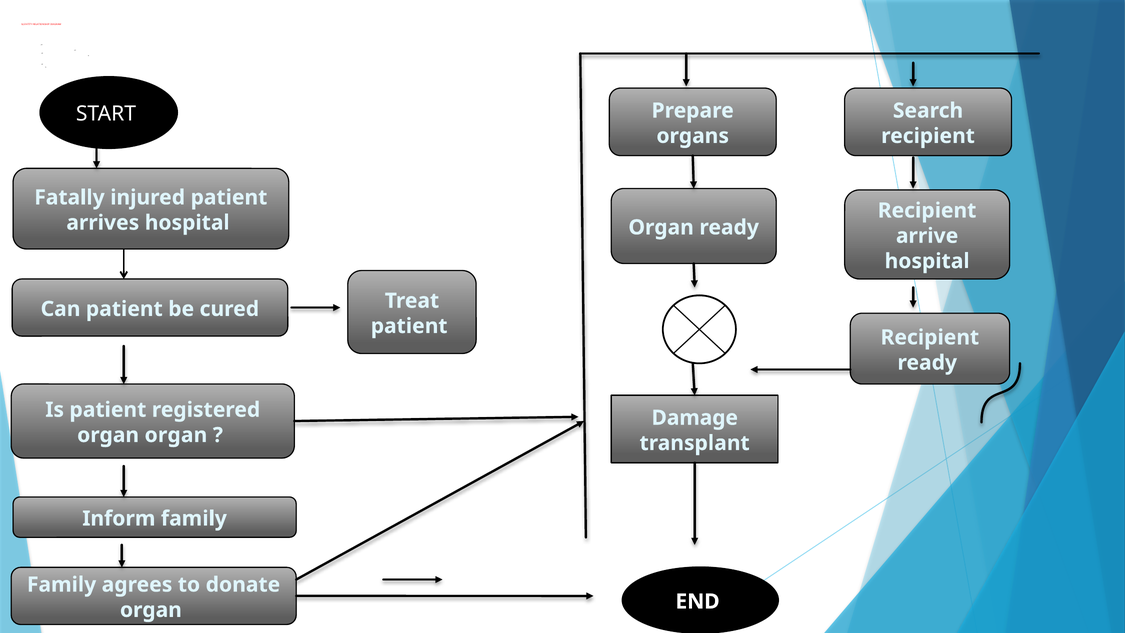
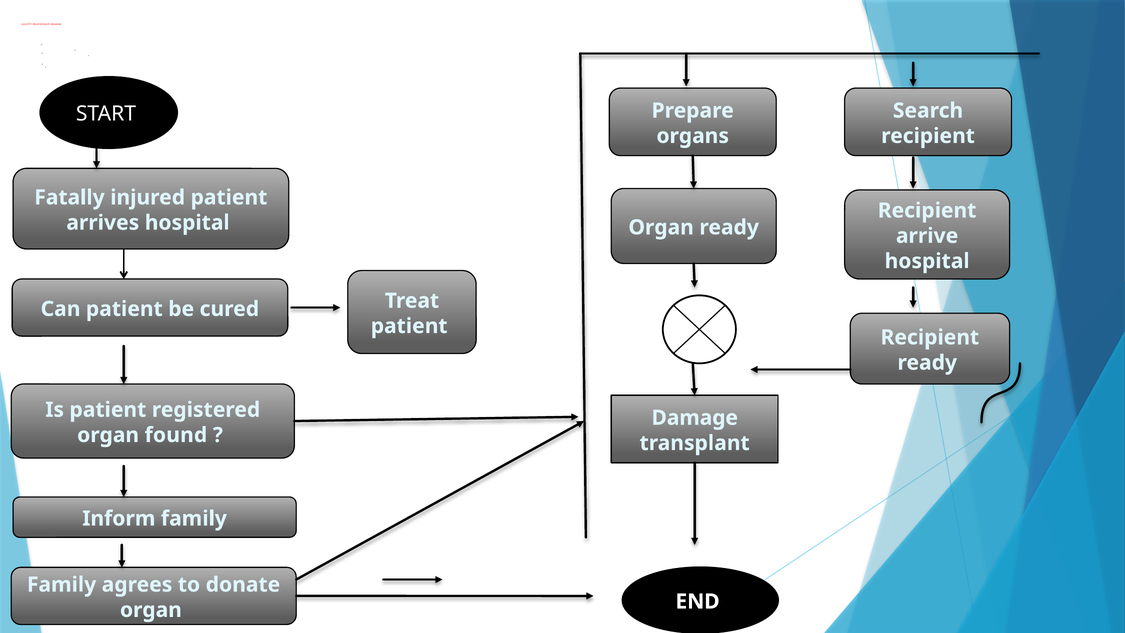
organ organ: organ -> found (176, 435)
